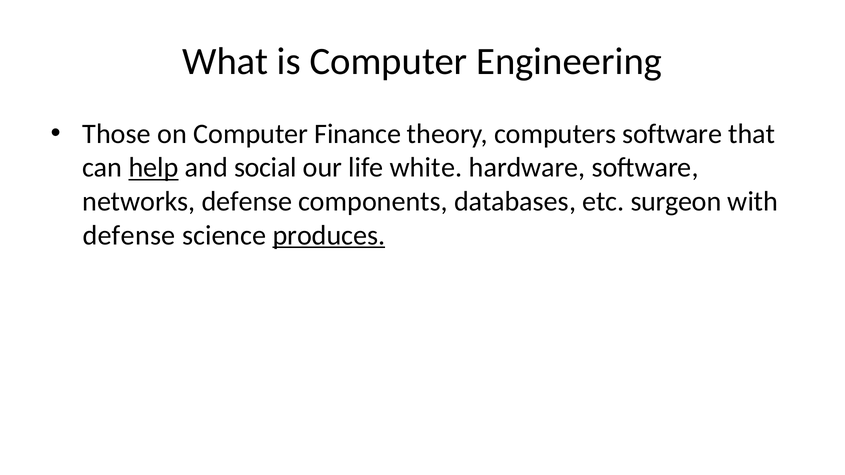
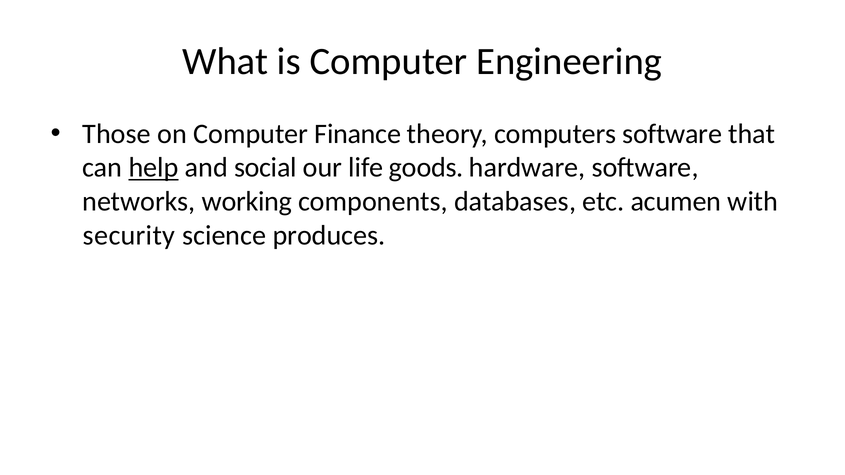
white: white -> goods (426, 168)
networks defense: defense -> working (247, 202)
surgeon: surgeon -> acumen (676, 202)
defense: defense -> security (129, 235)
produces underline: present -> none (329, 235)
